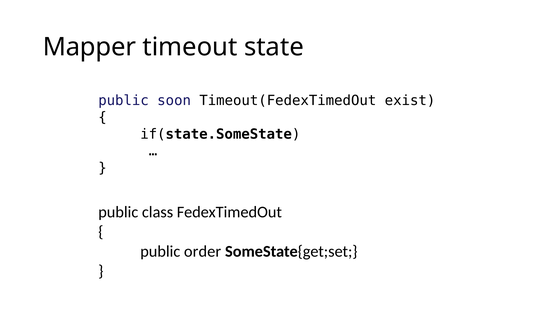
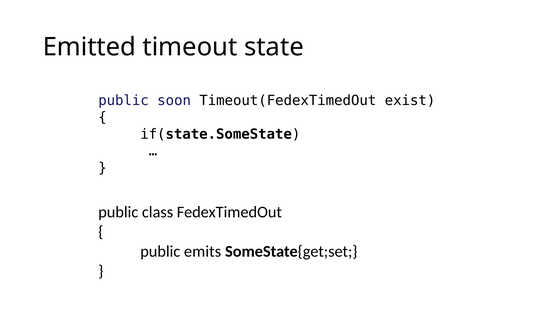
Mapper: Mapper -> Emitted (89, 47)
order: order -> emits (203, 251)
